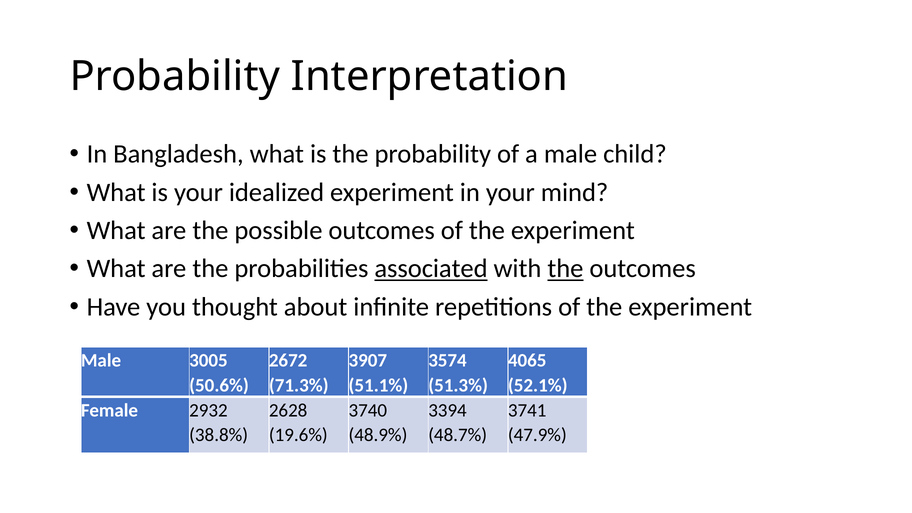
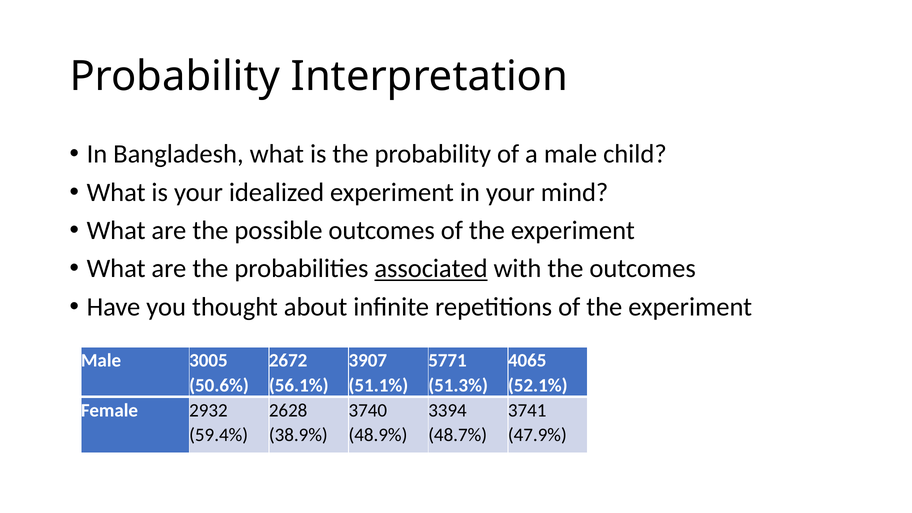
the underline: present -> none (565, 269)
3574: 3574 -> 5771 (447, 360)
71.3%: 71.3% -> 56.1% (299, 385)
38.8%: 38.8% -> 59.4% (219, 435)
19.6%: 19.6% -> 38.9% (298, 435)
